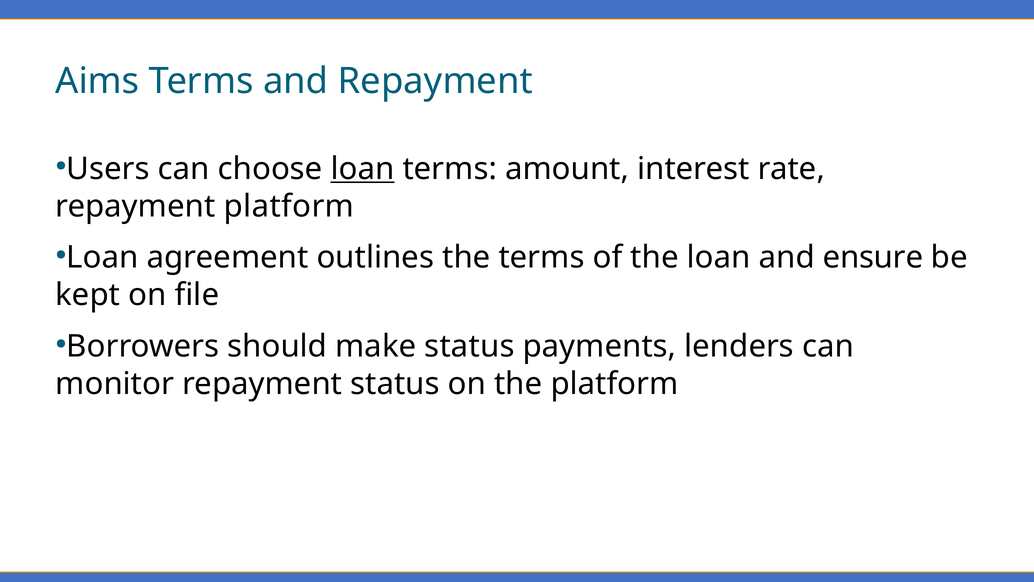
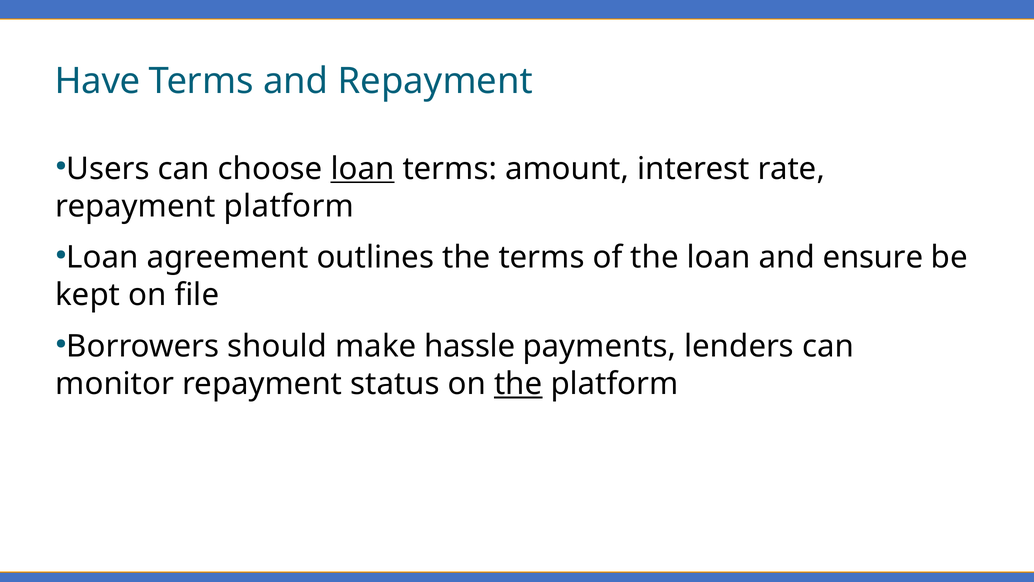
Aims: Aims -> Have (98, 81)
make status: status -> hassle (470, 346)
the underline: none -> present (518, 384)
